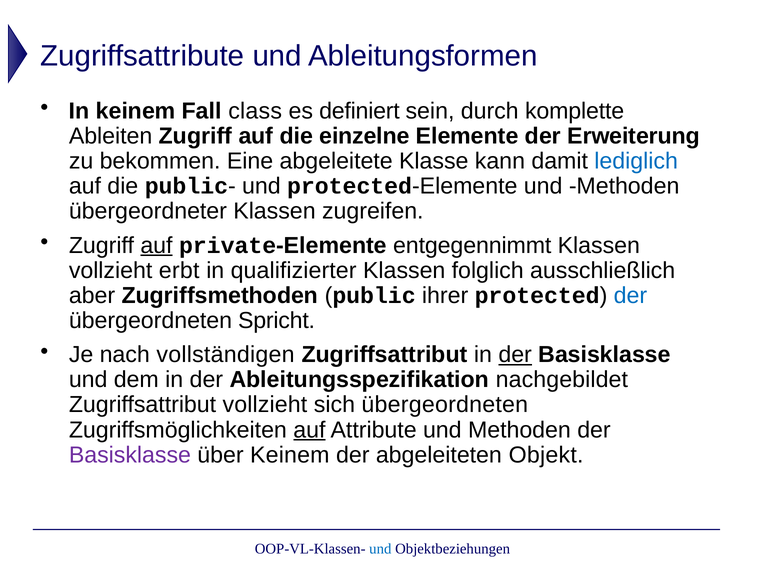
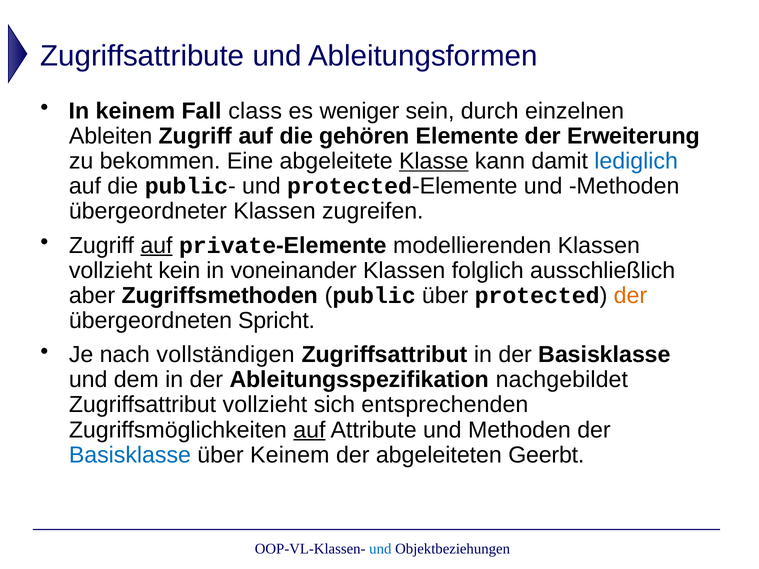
definiert: definiert -> weniger (359, 111)
komplette: komplette -> einzelnen (575, 111)
einzelne: einzelne -> gehören (364, 136)
Klasse underline: none -> present (434, 161)
entgegennimmt: entgegennimmt -> modellierenden (472, 246)
erbt: erbt -> kein (179, 271)
qualifizierter: qualifizierter -> voneinander (294, 271)
public ihrer: ihrer -> über (445, 296)
der colour: blue -> orange (630, 296)
der underline: present -> none (515, 355)
sich übergeordneten: übergeordneten -> entsprechenden (445, 405)
Basisklasse colour: purple -> blue (130, 455)
Objekt: Objekt -> Geerbt (546, 455)
